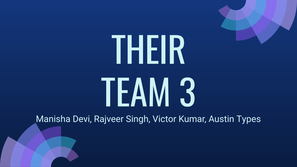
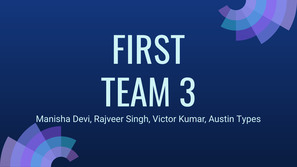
THEIR: THEIR -> FIRST (148, 52)
